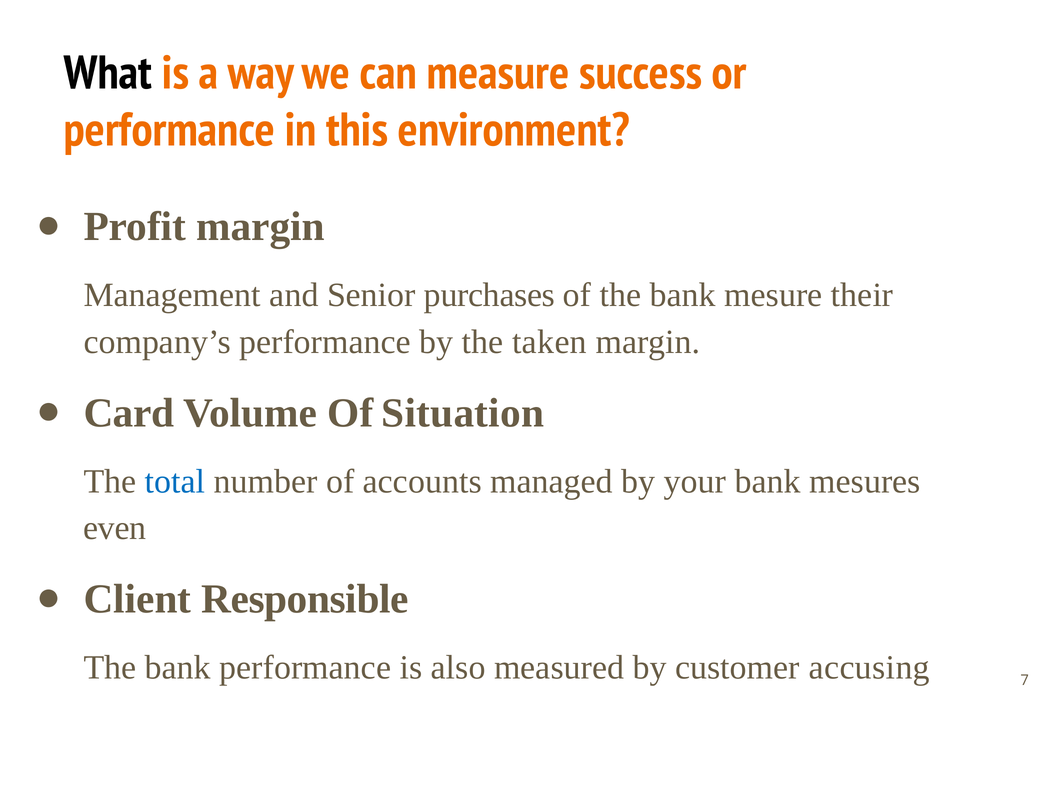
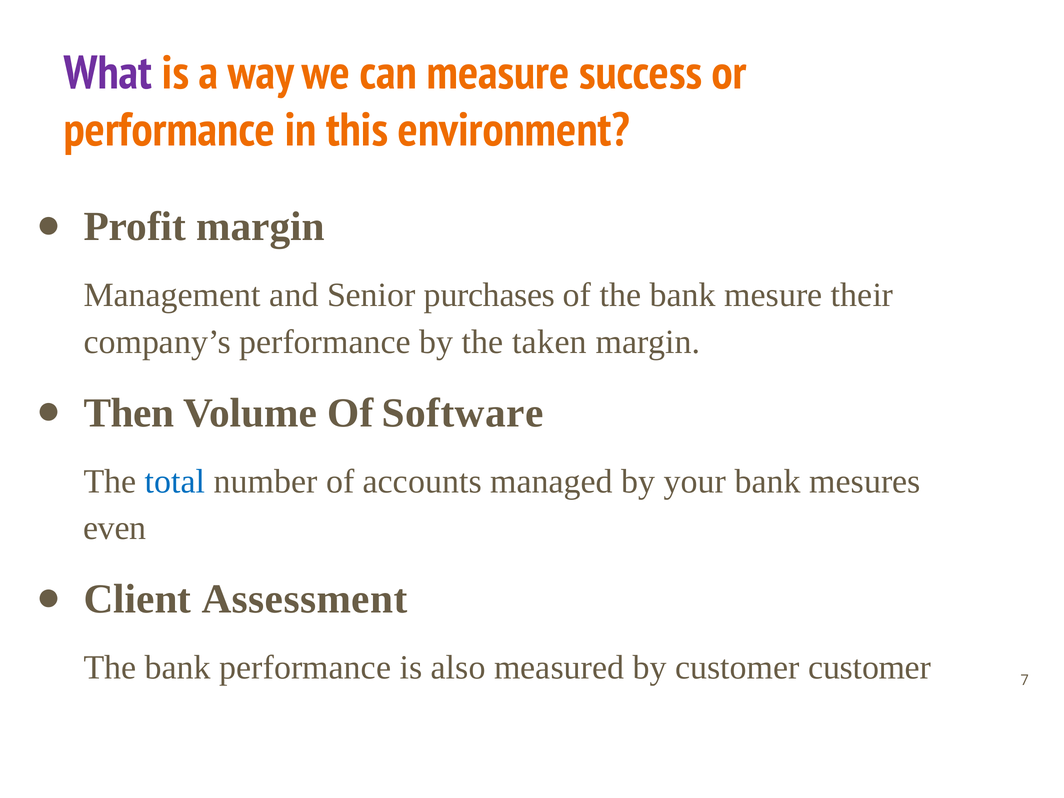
What colour: black -> purple (108, 73)
Card: Card -> Then (129, 413)
Situation: Situation -> Software (463, 413)
Responsible: Responsible -> Assessment (304, 599)
customer accusing: accusing -> customer (870, 668)
